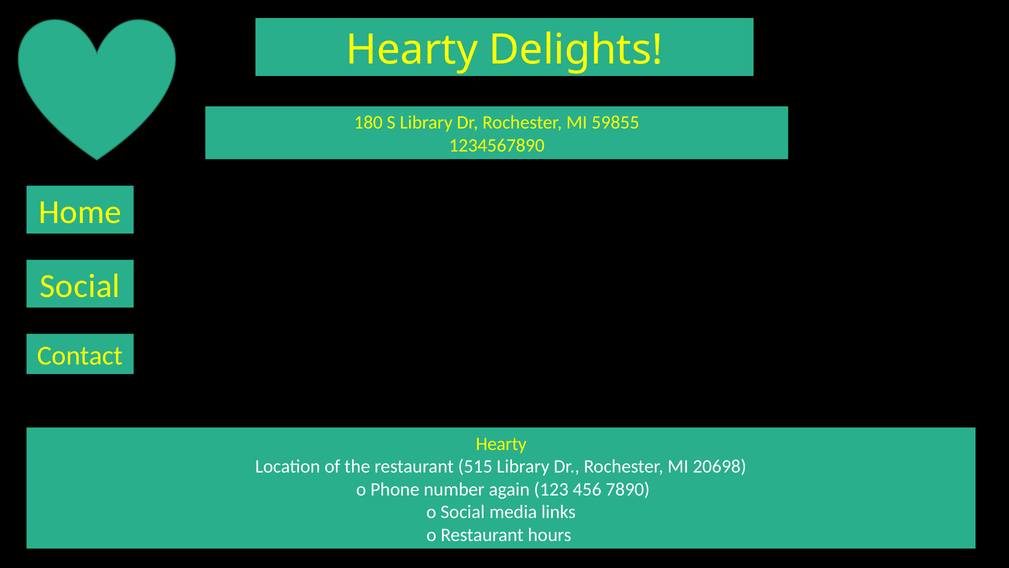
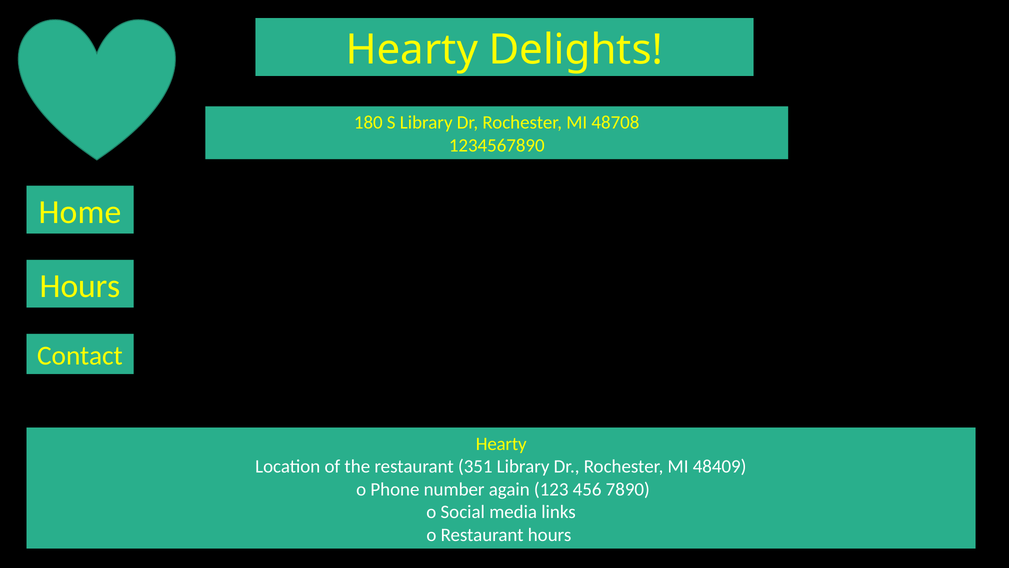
59855: 59855 -> 48708 (615, 123)
Social: Social -> Hours (80, 286)
515: 515 -> 351 (475, 466)
20698: 20698 -> 48409 (720, 466)
